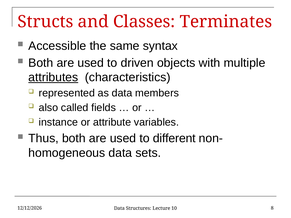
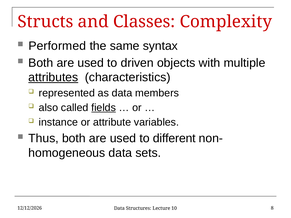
Terminates: Terminates -> Complexity (226, 22)
Accessible: Accessible -> Performed (57, 46)
fields underline: none -> present (104, 108)
